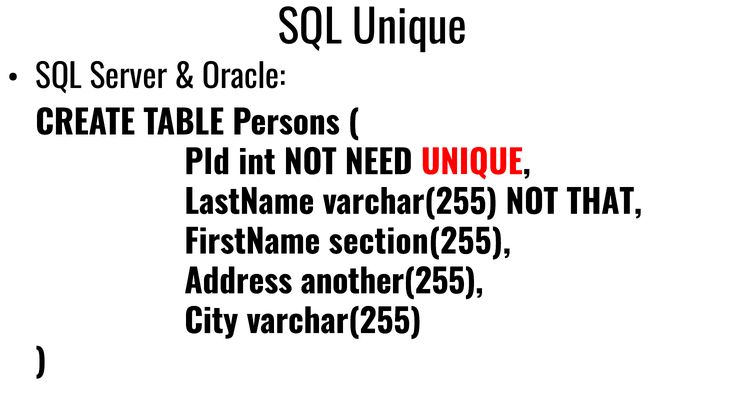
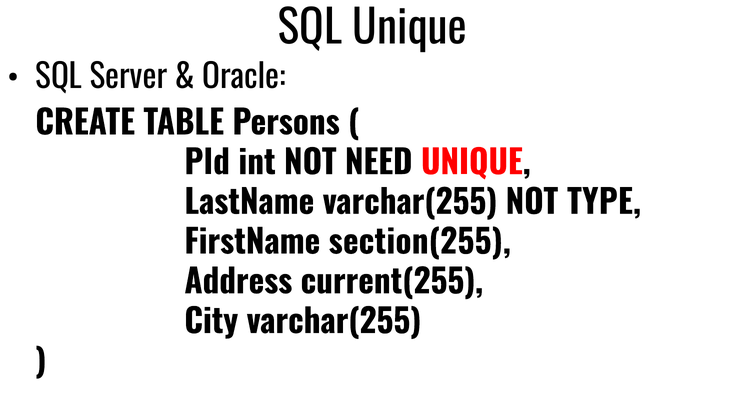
THAT: THAT -> TYPE (604, 203)
another(255: another(255 -> current(255 (392, 282)
